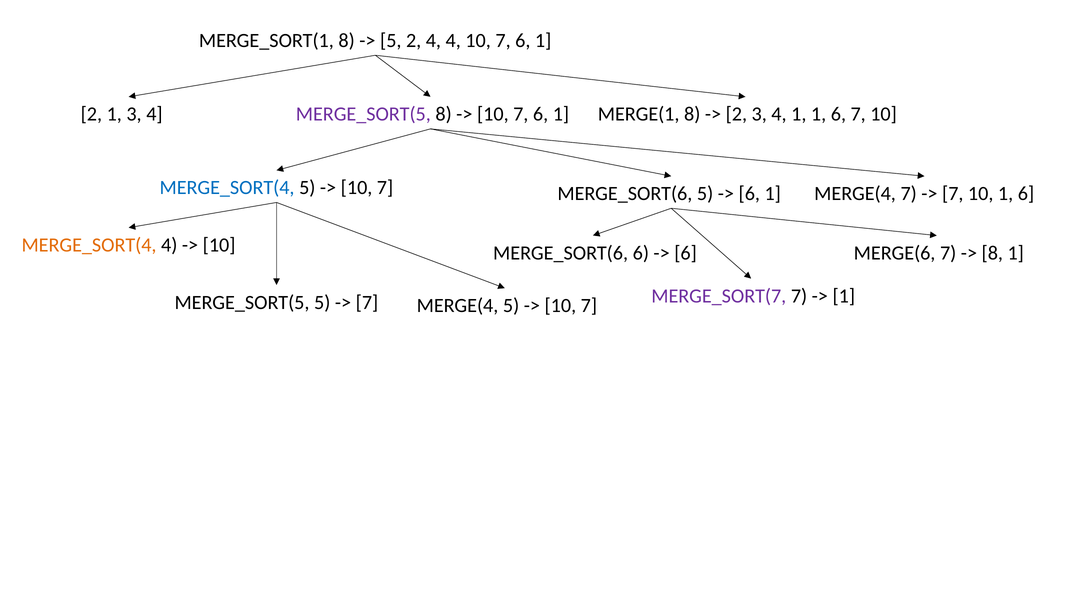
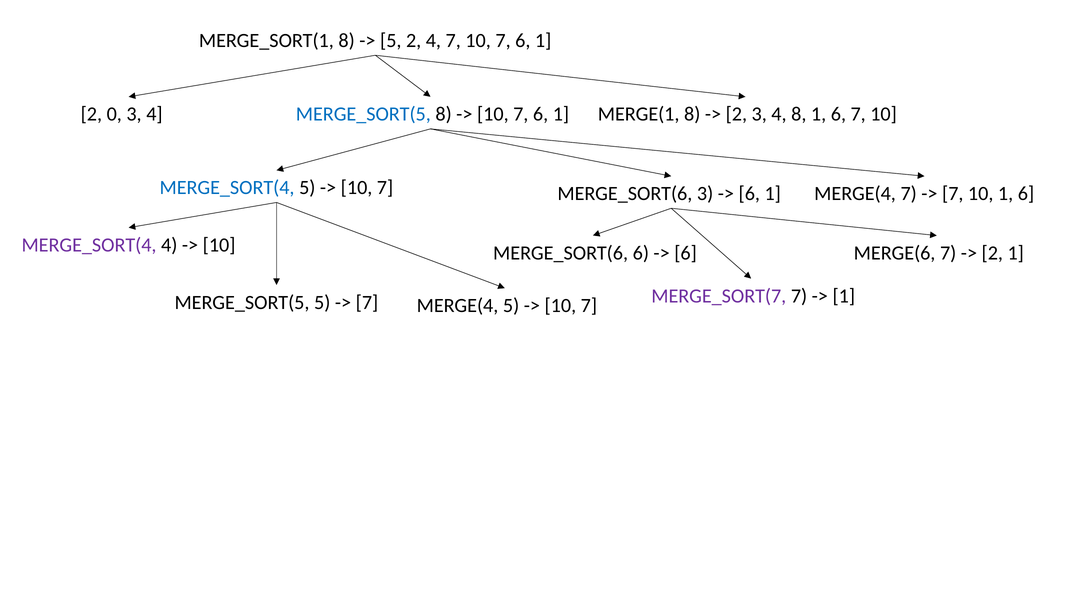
4 4: 4 -> 7 (453, 41)
2 1: 1 -> 0 (114, 114)
MERGE_SORT(5 colour: purple -> blue (363, 114)
4 1: 1 -> 8 (799, 114)
MERGE_SORT(6 5: 5 -> 3 (705, 194)
MERGE_SORT(4 colour: orange -> purple (89, 245)
8: 8 -> 2 (992, 253)
